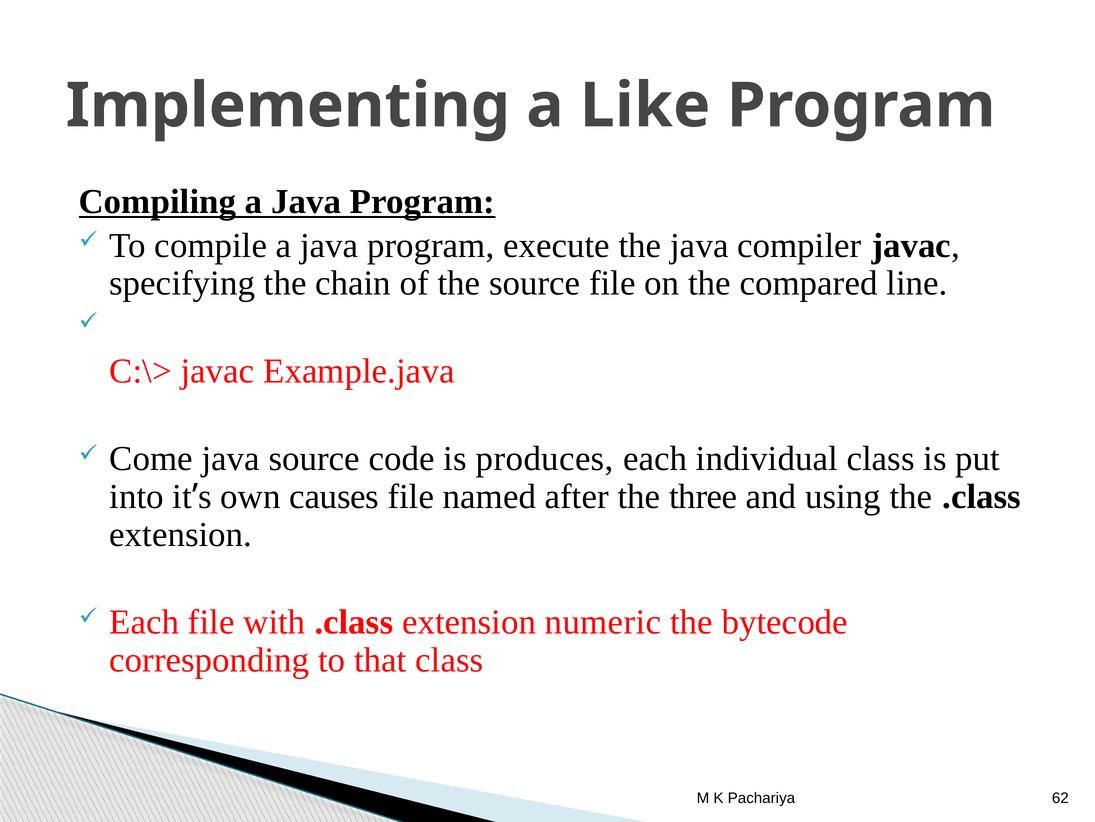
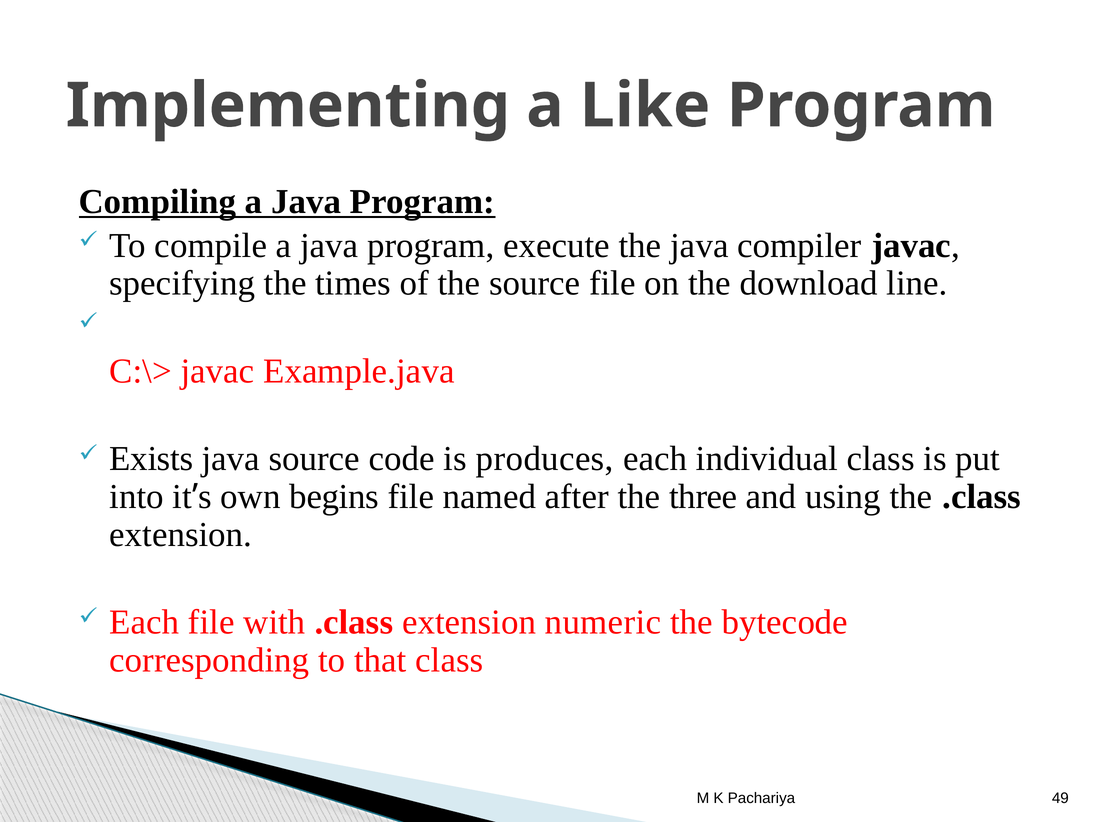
chain: chain -> times (353, 283)
compared: compared -> download (809, 283)
Come: Come -> Exists (151, 458)
causes: causes -> begins (334, 496)
62: 62 -> 49 (1060, 798)
